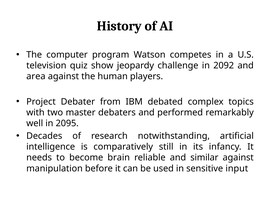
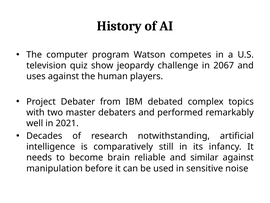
2092: 2092 -> 2067 (224, 65)
area: area -> uses (36, 76)
2095: 2095 -> 2021 (67, 123)
input: input -> noise (237, 168)
